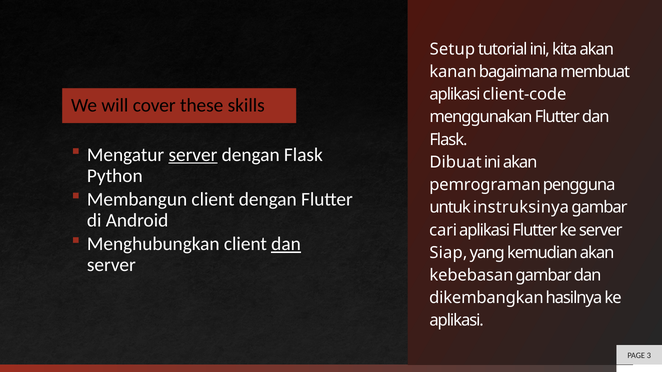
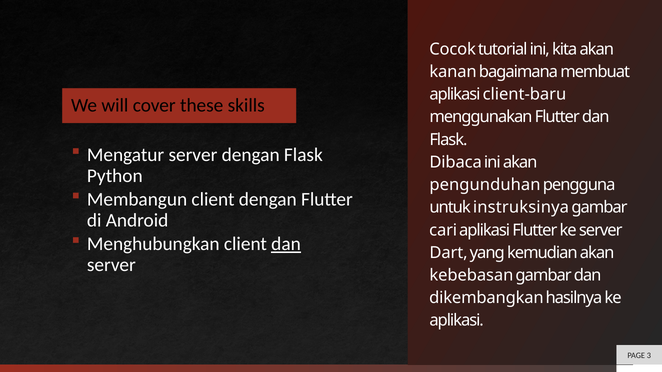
Setup: Setup -> Cocok (453, 49)
client-code: client-code -> client-baru (524, 94)
server underline: present -> none (193, 155)
Dibuat: Dibuat -> Dibaca (456, 162)
pemrograman: pemrograman -> pengunduhan (485, 185)
Siap: Siap -> Dart (449, 253)
